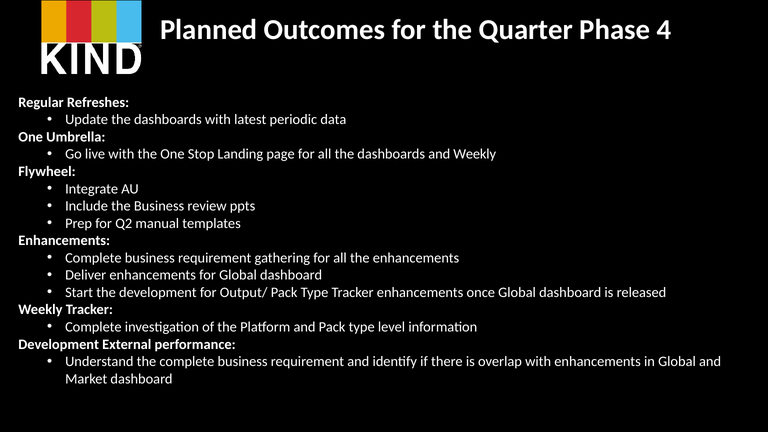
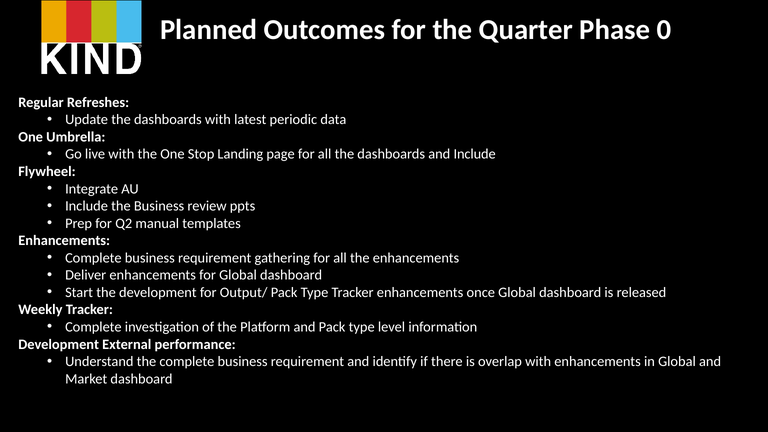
4: 4 -> 0 (664, 30)
and Weekly: Weekly -> Include (475, 154)
